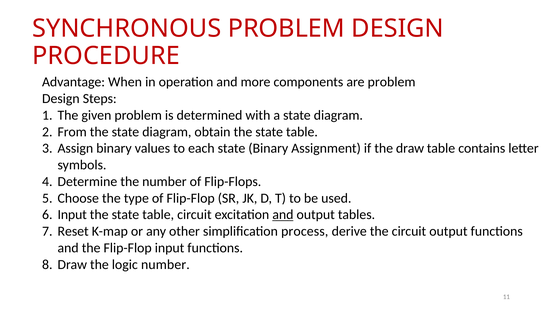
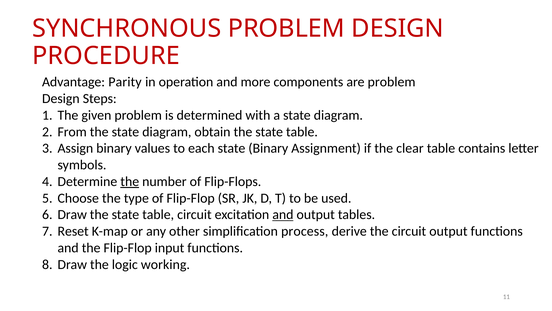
When: When -> Parity (125, 82)
the draw: draw -> clear (410, 148)
the underline: none -> present (130, 181)
Input: Input -> Draw (72, 214)
logic number: number -> working (165, 264)
